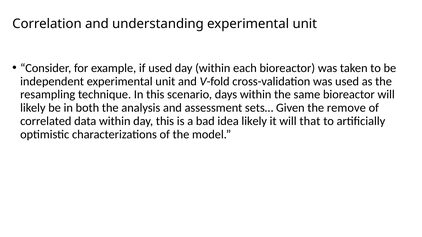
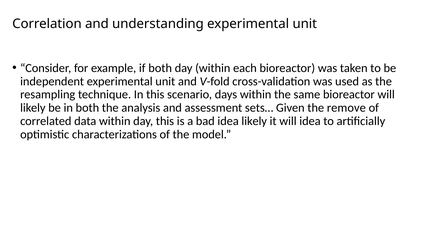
if used: used -> both (160, 68)
will that: that -> idea (310, 121)
